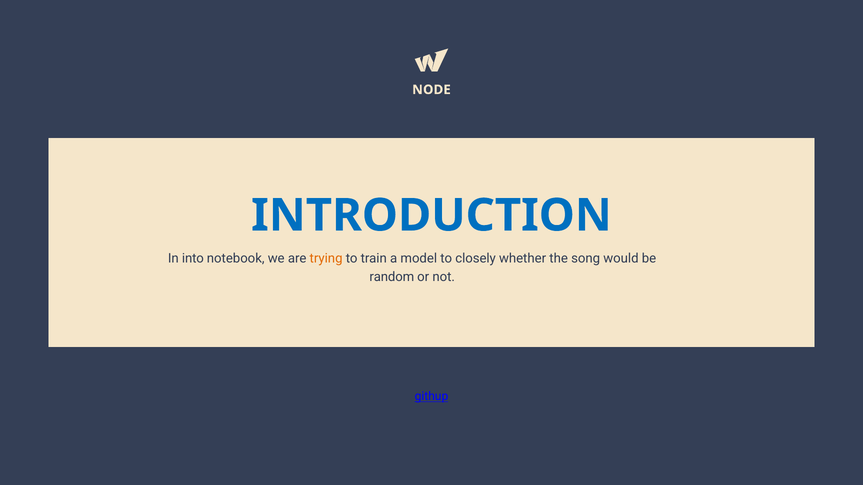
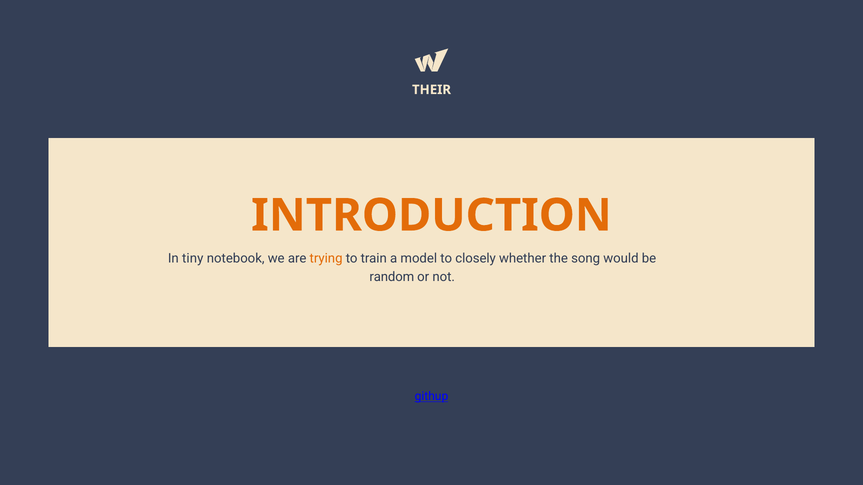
NODE: NODE -> THEIR (432, 90)
INTRODUCTION colour: blue -> orange (431, 216)
into: into -> tiny (193, 259)
